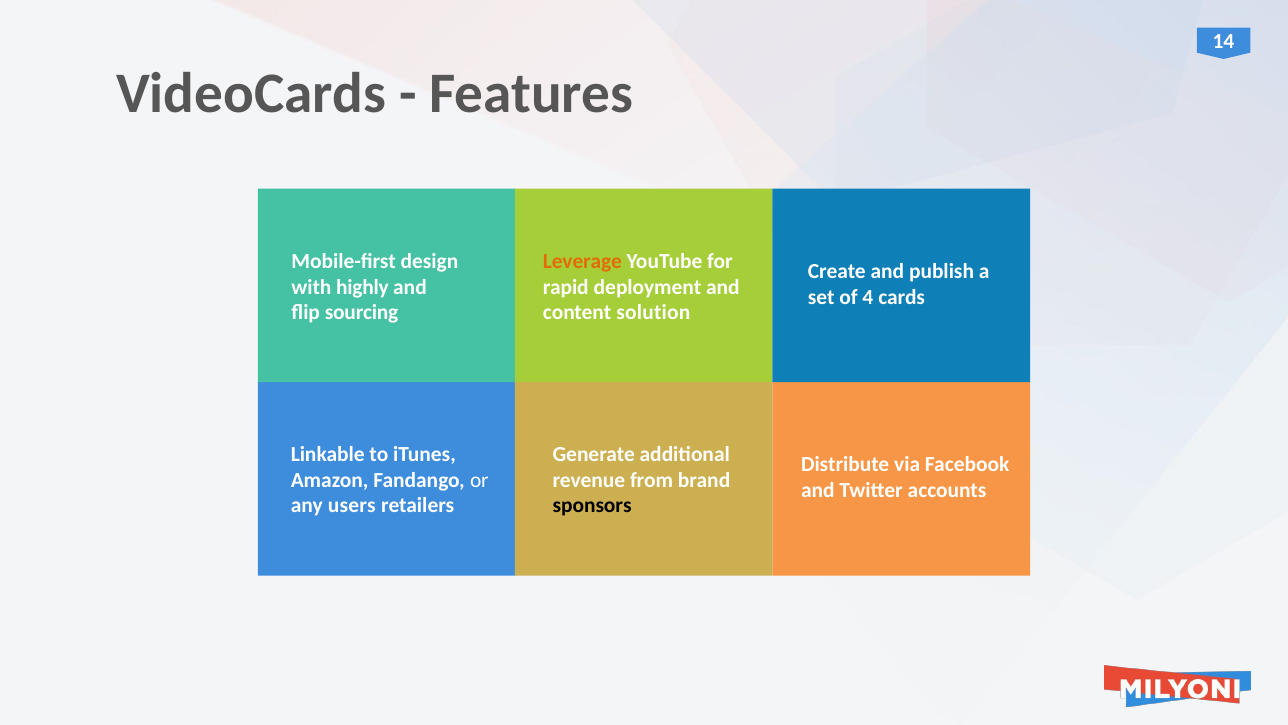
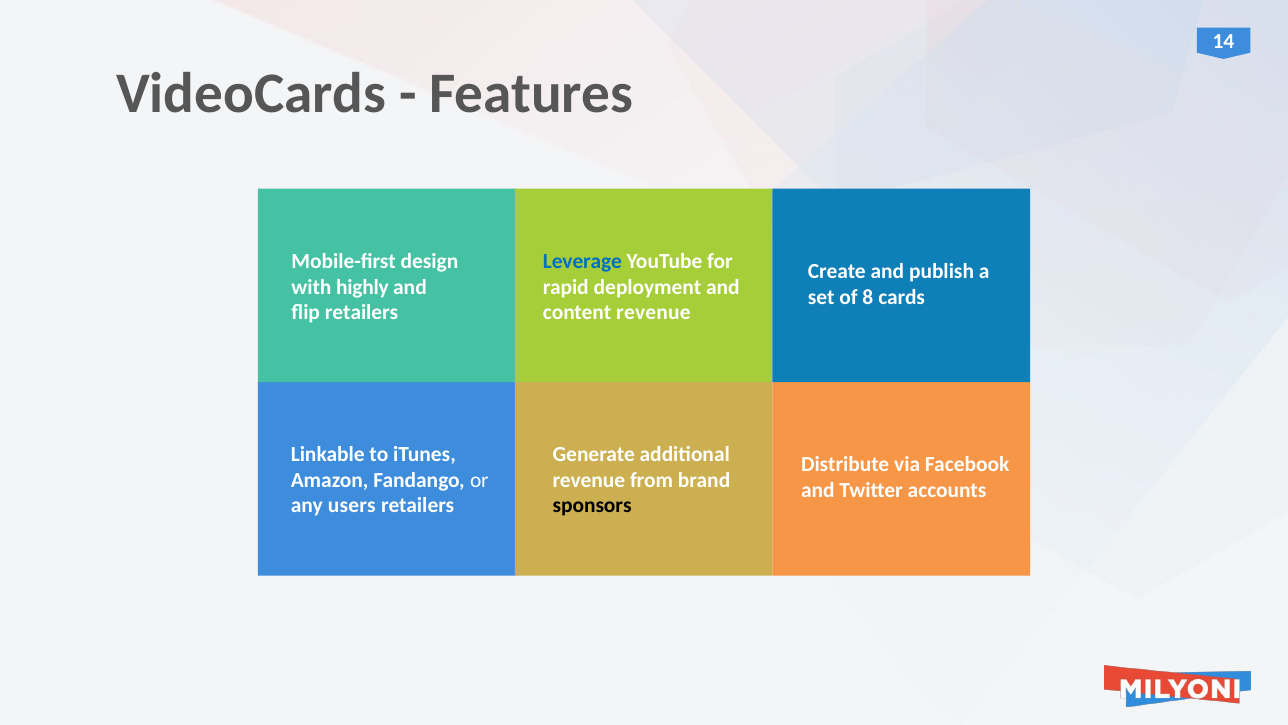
Leverage colour: orange -> blue (582, 261)
4: 4 -> 8 (868, 297)
flip sourcing: sourcing -> retailers (362, 313)
content solution: solution -> revenue (653, 313)
